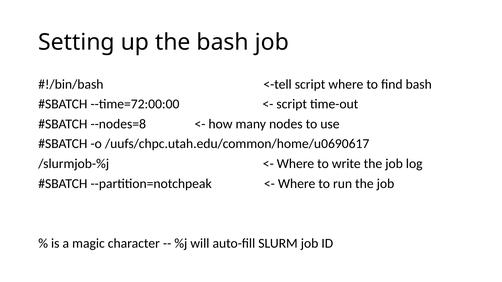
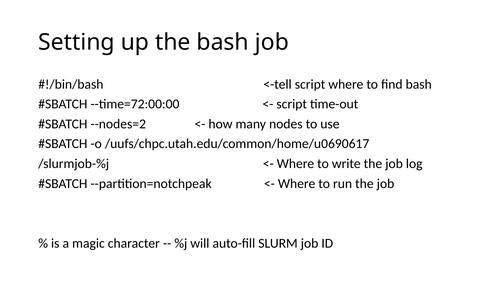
--nodes=8: --nodes=8 -> --nodes=2 (118, 124)
